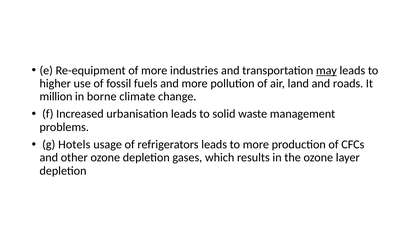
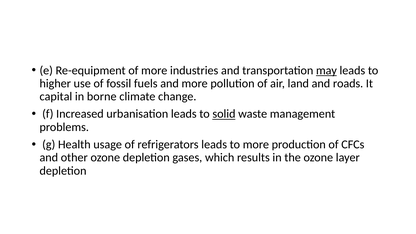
million: million -> capital (56, 97)
solid underline: none -> present (224, 114)
Hotels: Hotels -> Health (74, 145)
